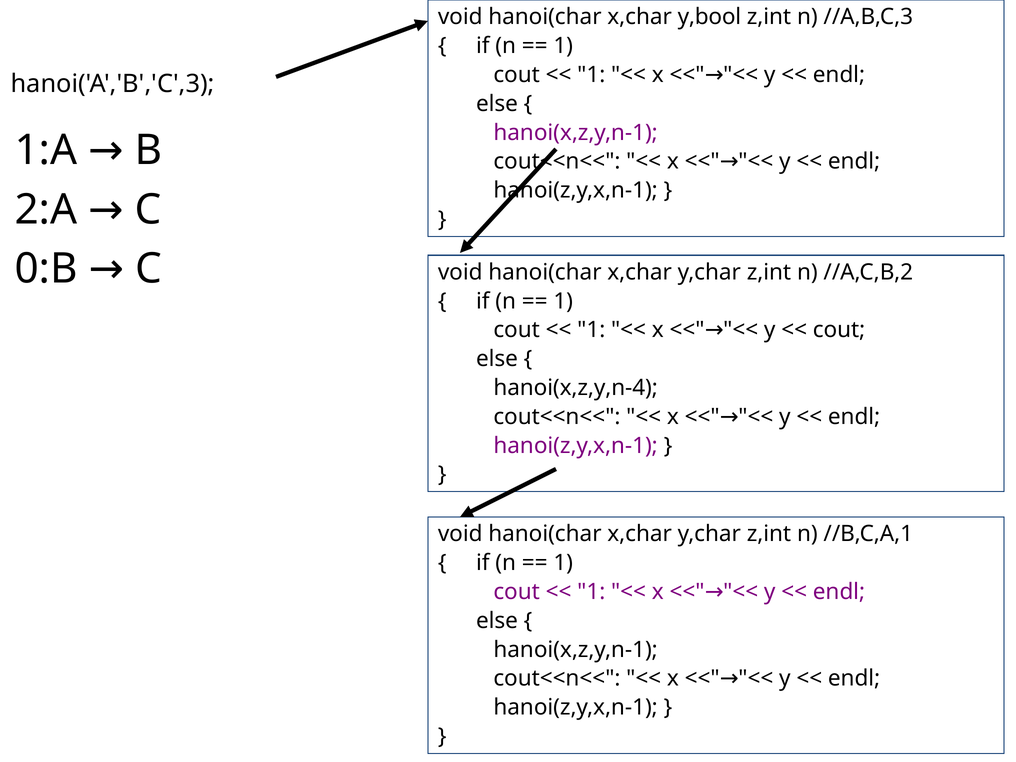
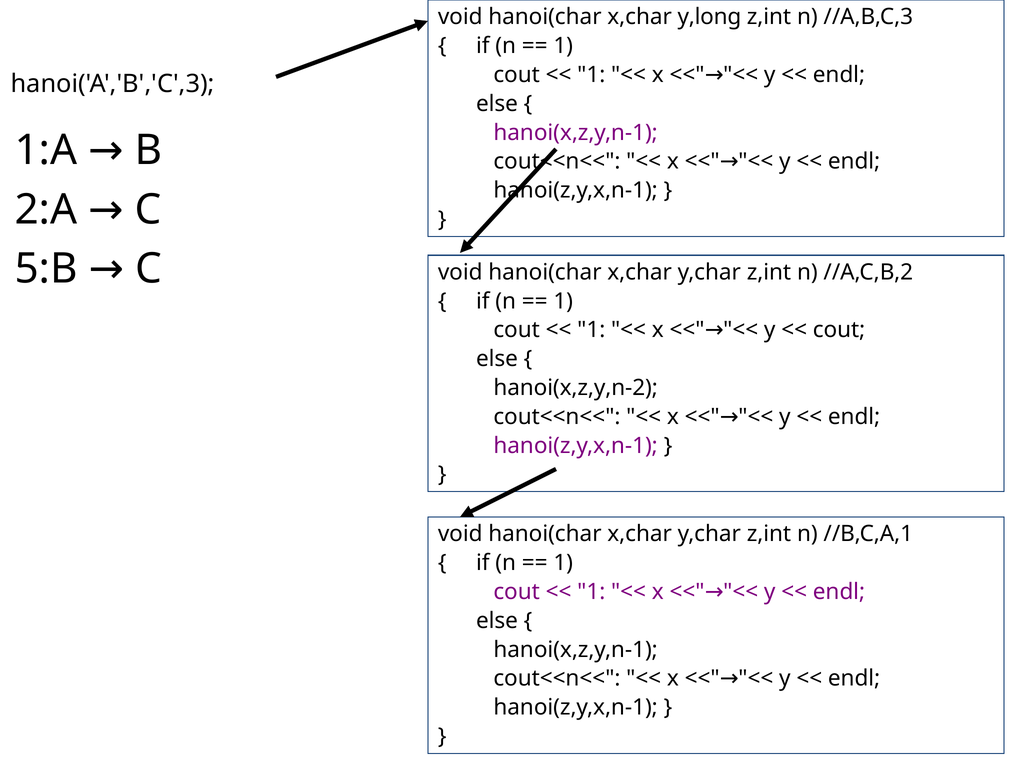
y,bool: y,bool -> y,long (709, 17)
0:B: 0:B -> 5:B (46, 269)
hanoi(x,z,y,n-4: hanoi(x,z,y,n-4 -> hanoi(x,z,y,n-2 (576, 388)
